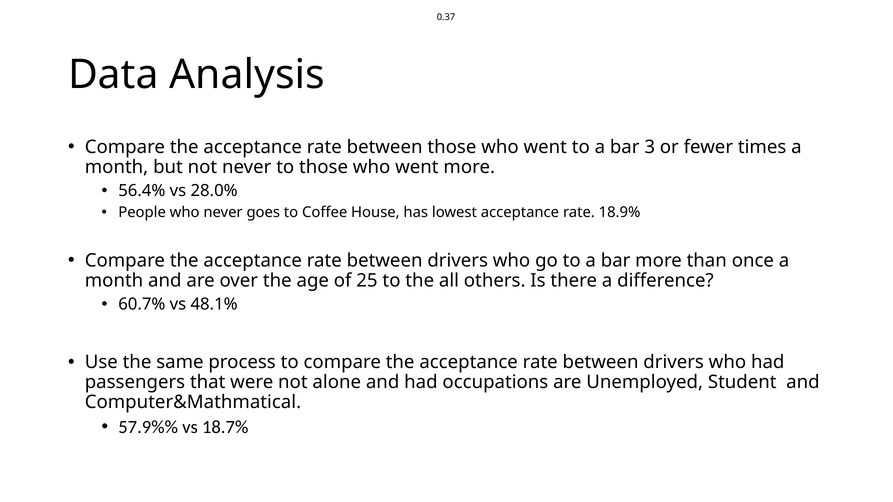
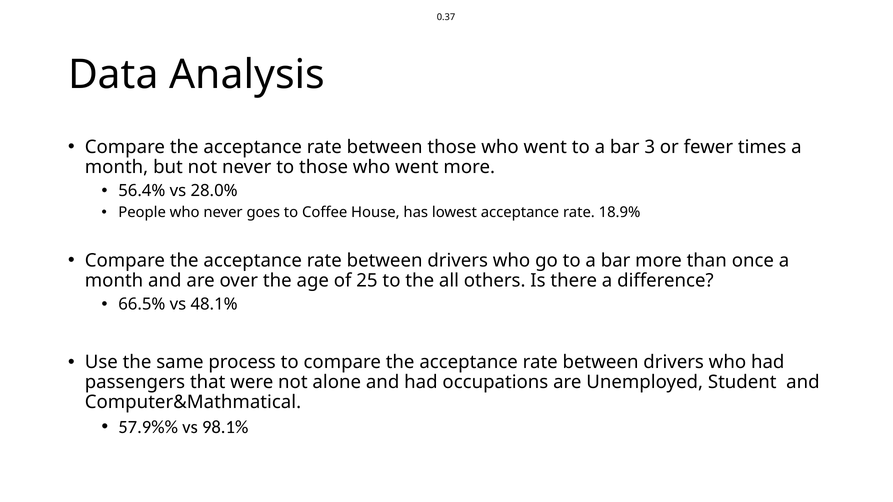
60.7%: 60.7% -> 66.5% (142, 305)
18.7%: 18.7% -> 98.1% (225, 427)
